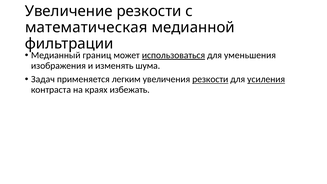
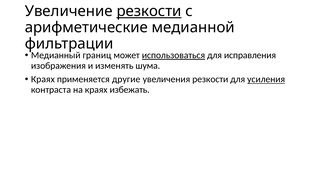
резкости underline: none -> present (149, 11)
математическая: математическая -> арифметические (86, 27)
уменьшения: уменьшения -> исправления (250, 55)
Задач: Задач -> Краях (43, 79)
легким: легким -> другие (126, 79)
резкости underline: present -> none (210, 79)
